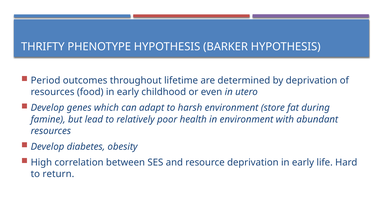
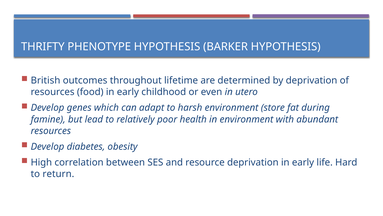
Period: Period -> British (46, 80)
